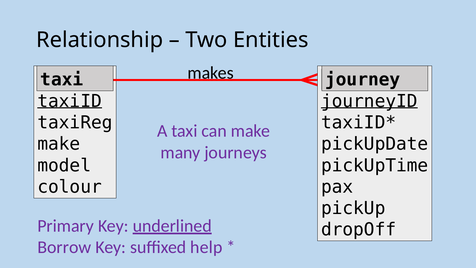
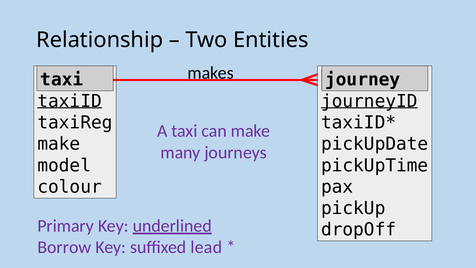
help: help -> lead (206, 247)
